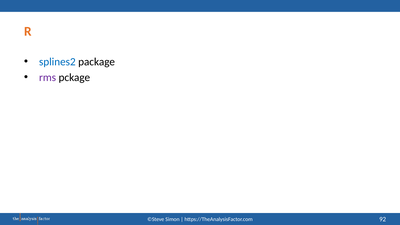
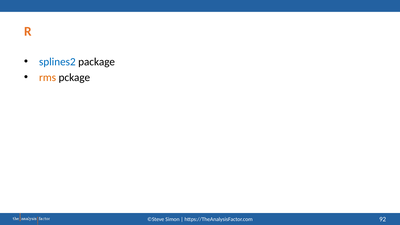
rms colour: purple -> orange (48, 78)
